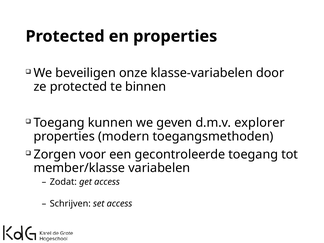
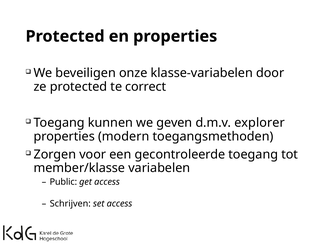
binnen: binnen -> correct (146, 87)
Zodat: Zodat -> Public (63, 182)
